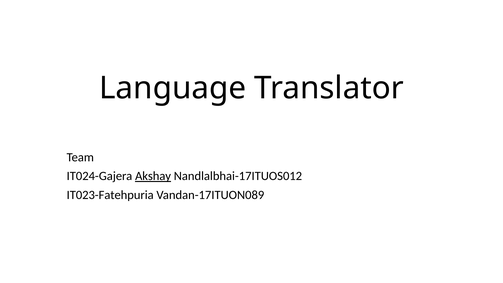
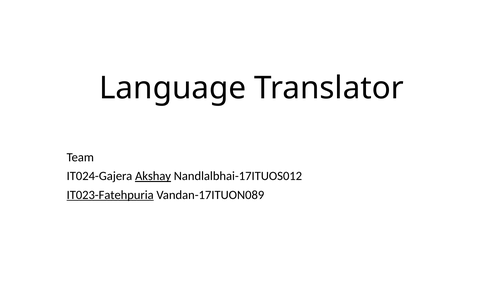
IT023-Fatehpuria underline: none -> present (110, 195)
